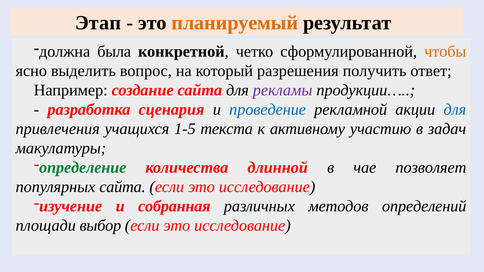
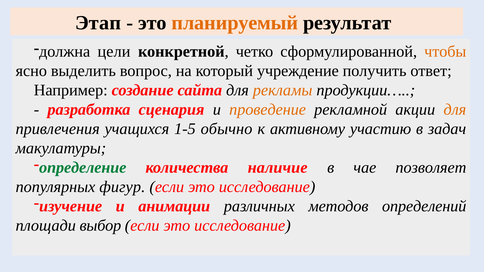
была: была -> цели (114, 52)
разрешения: разрешения -> учреждение (298, 71)
рекламы colour: purple -> orange (283, 90)
проведение colour: blue -> orange (268, 110)
для colour: blue -> orange (455, 110)
текста: текста -> обычно (227, 129)
длинной: длинной -> наличие (278, 168)
популярных сайта: сайта -> фигур (122, 187)
собранная: собранная -> анимации (174, 206)
